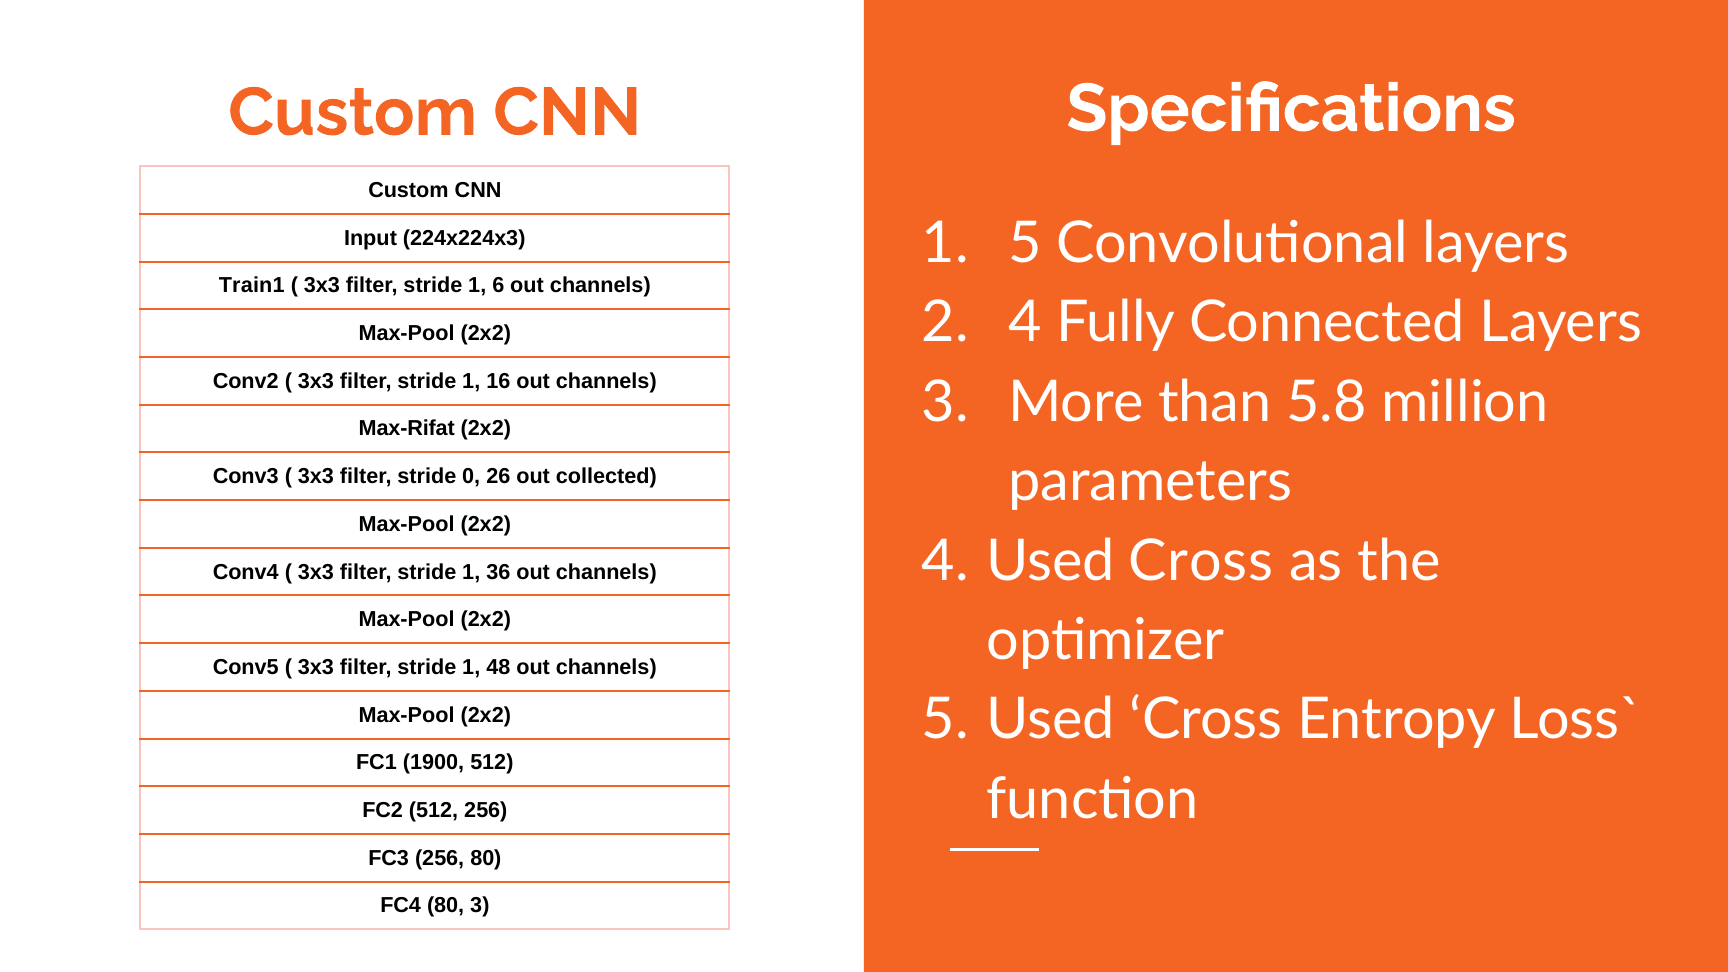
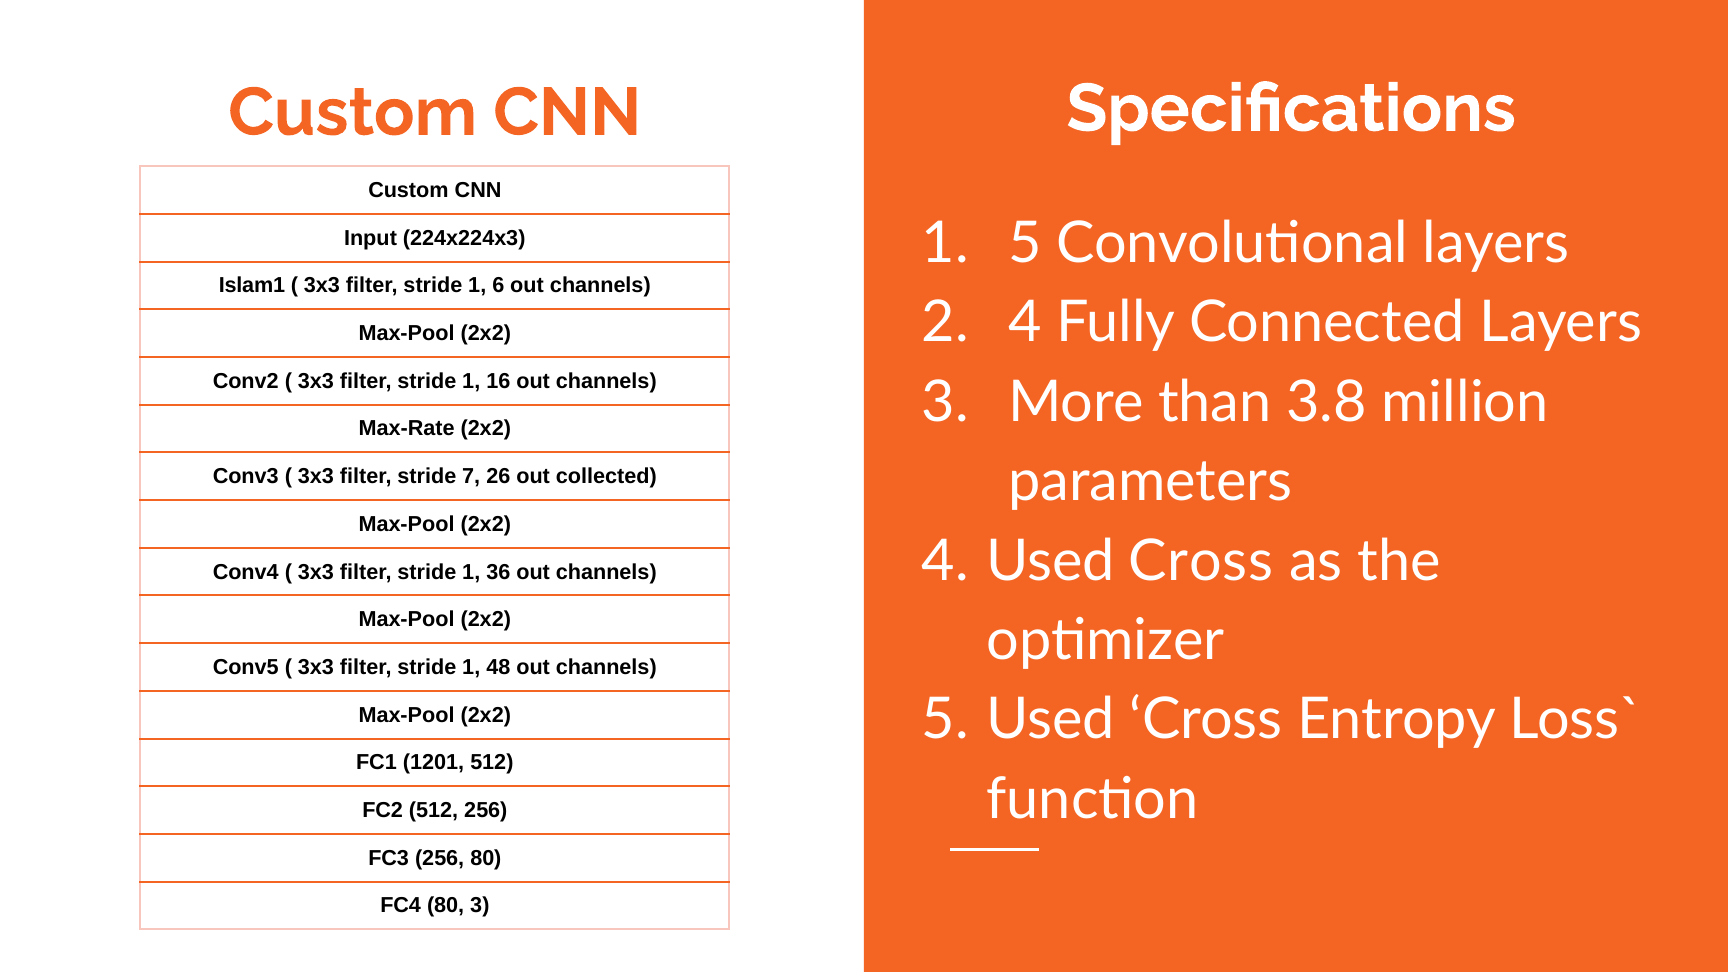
Train1: Train1 -> Islam1 (252, 286)
5.8: 5.8 -> 3.8 (1327, 402)
Max-Rifat: Max-Rifat -> Max-Rate (407, 429)
0: 0 -> 7 (471, 477)
1900: 1900 -> 1201 (434, 763)
